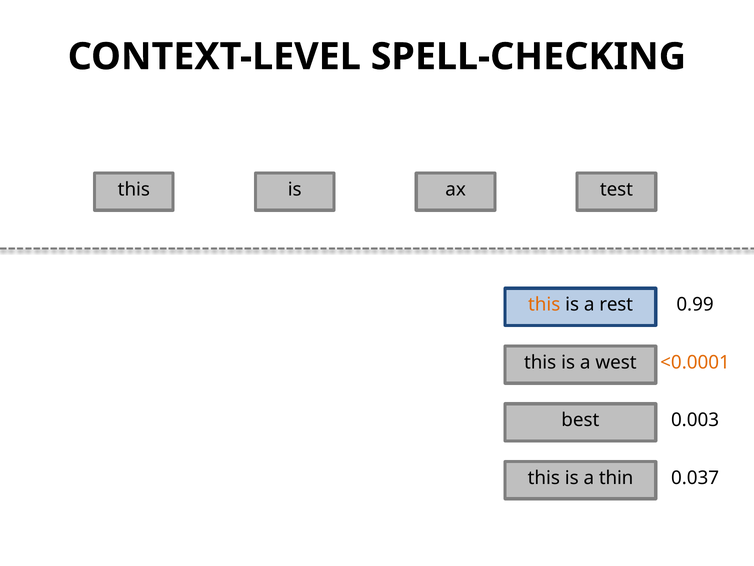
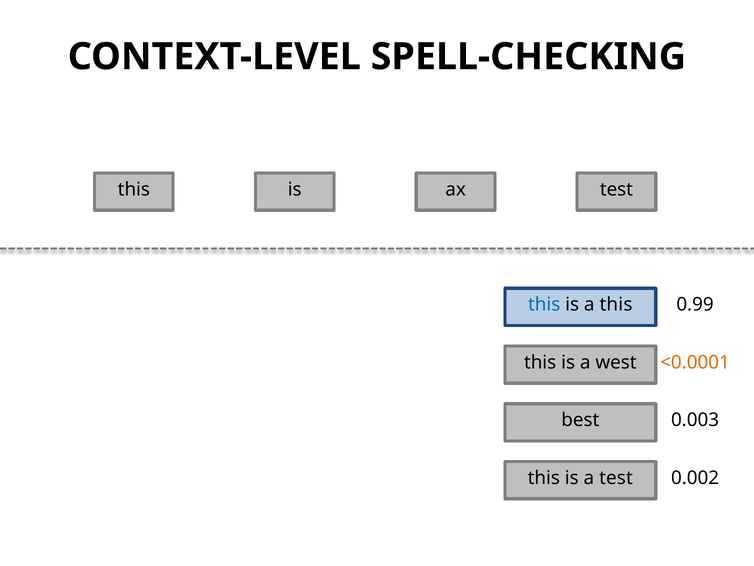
this colour: orange -> blue (544, 304)
a rest: rest -> this (616, 304)
a thin: thin -> test (616, 477)
0.037: 0.037 -> 0.002 (695, 477)
